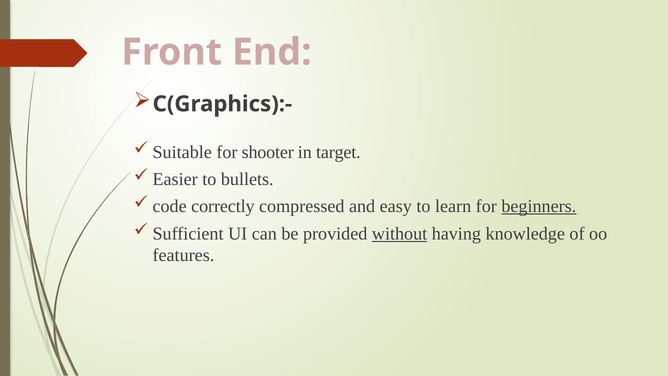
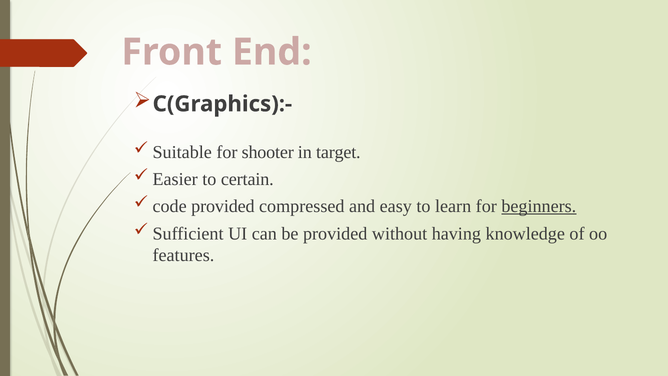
bullets: bullets -> certain (247, 179)
correctly: correctly -> provided (223, 206)
without underline: present -> none (400, 233)
